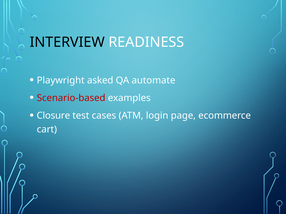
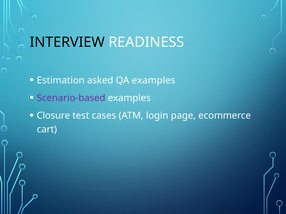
Playwright: Playwright -> Estimation (61, 80)
QA automate: automate -> examples (153, 80)
Scenario-based colour: red -> purple (71, 98)
